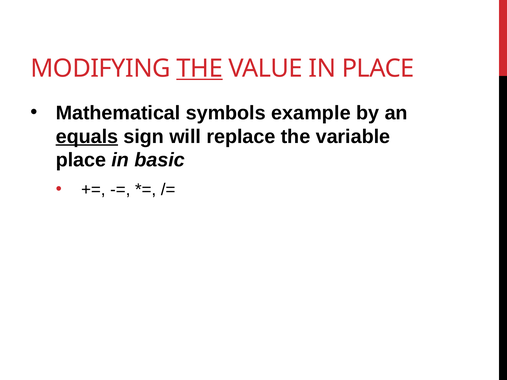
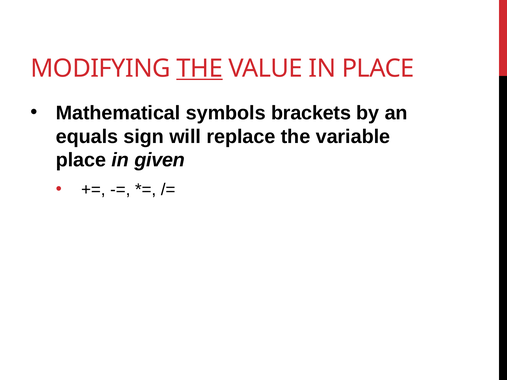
example: example -> brackets (311, 113)
equals underline: present -> none (87, 137)
basic: basic -> given (160, 160)
